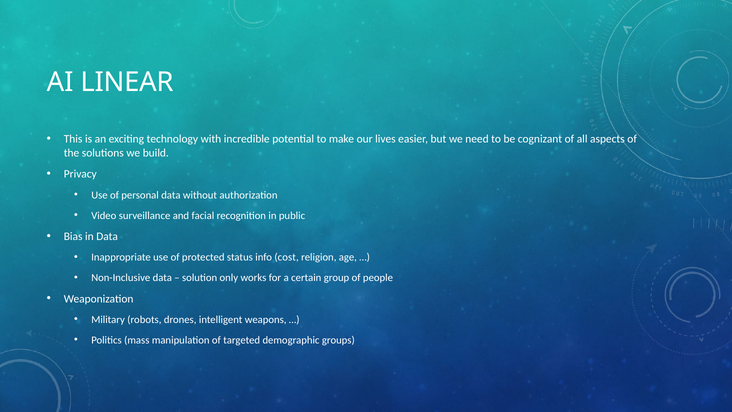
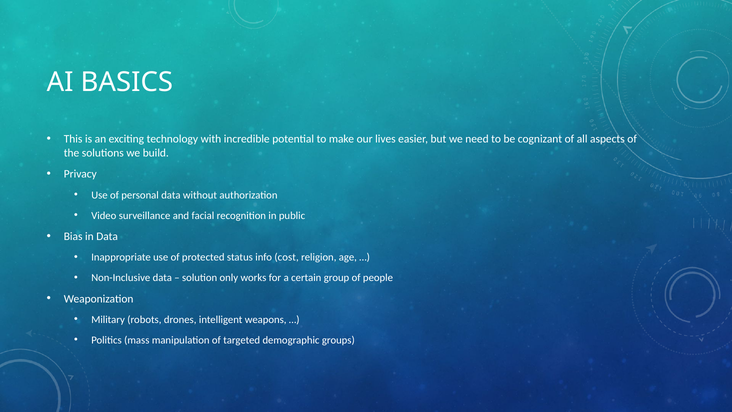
LINEAR: LINEAR -> BASICS (127, 82)
